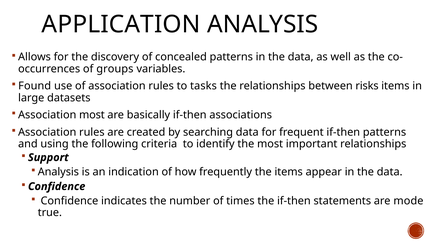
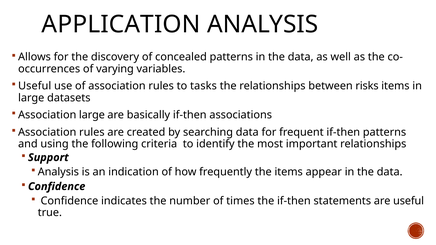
groups: groups -> varying (115, 69)
Found: Found -> Useful (35, 86)
Association most: most -> large (92, 115)
are mode: mode -> useful (409, 201)
